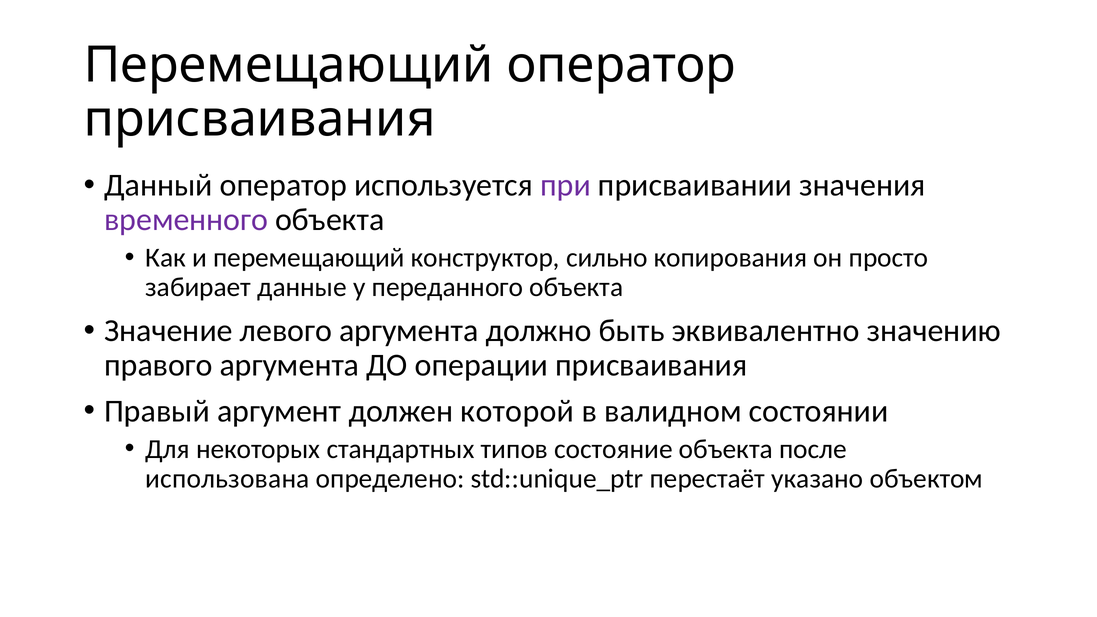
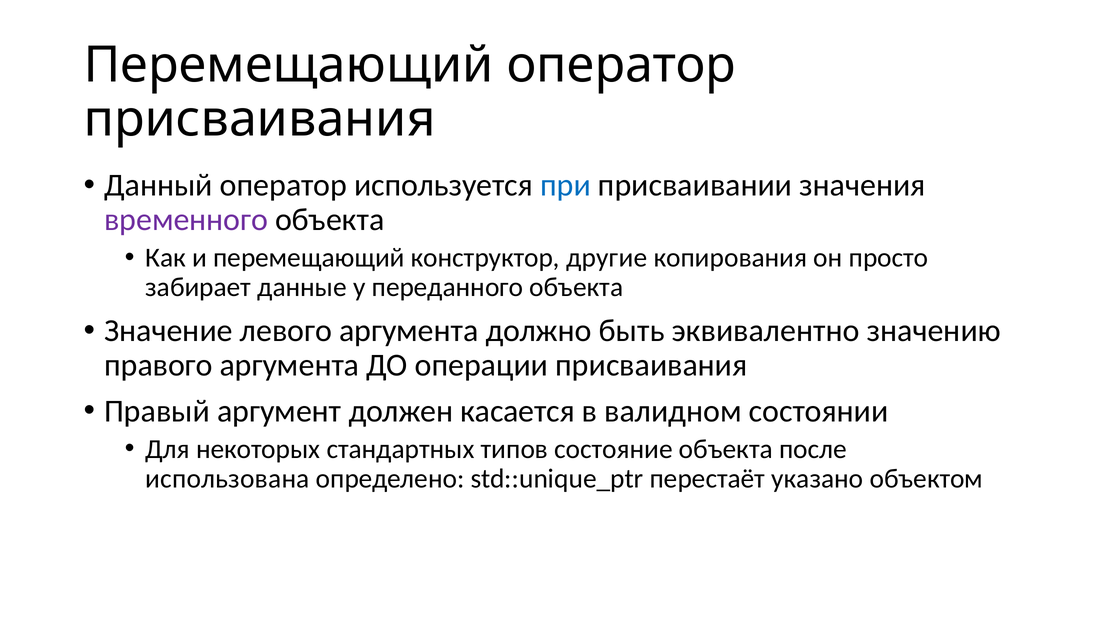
при colour: purple -> blue (565, 185)
сильно: сильно -> другие (607, 258)
которой: которой -> касается (518, 411)
